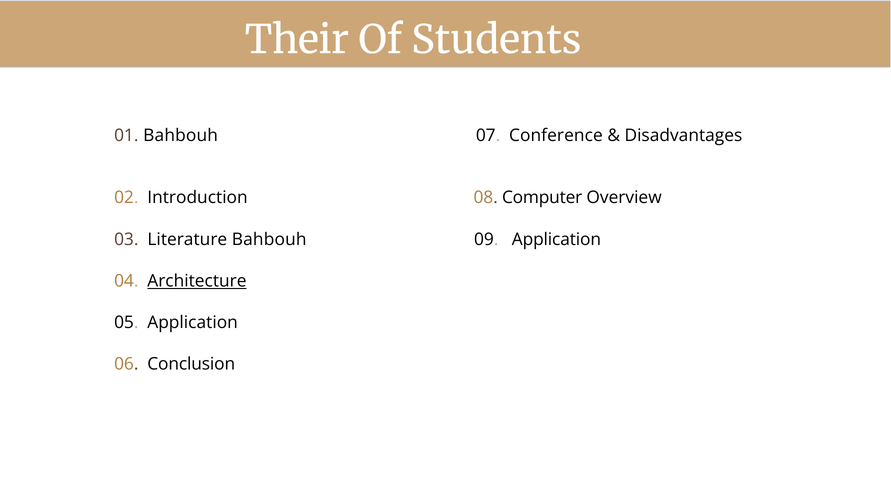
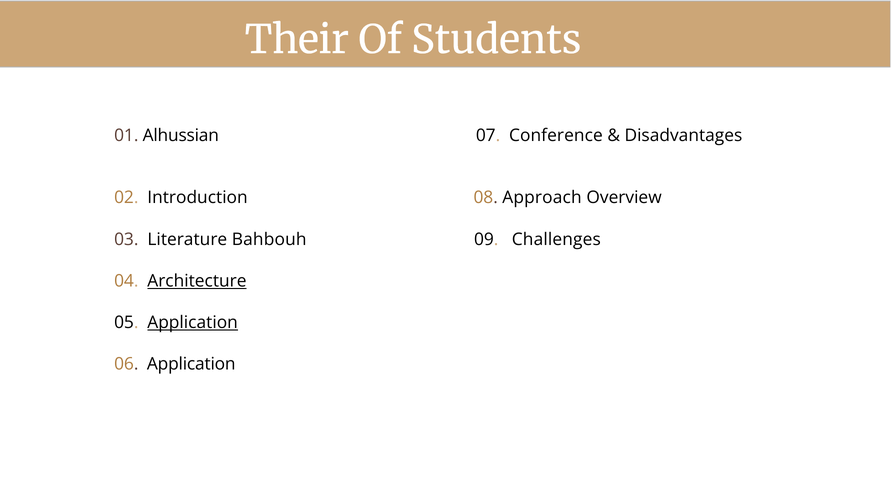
01 Bahbouh: Bahbouh -> Alhussian (181, 135)
Computer: Computer -> Approach (542, 198)
09 Application: Application -> Challenges (556, 239)
Application underline: none -> present (193, 323)
06 Conclusion: Conclusion -> Application (191, 364)
